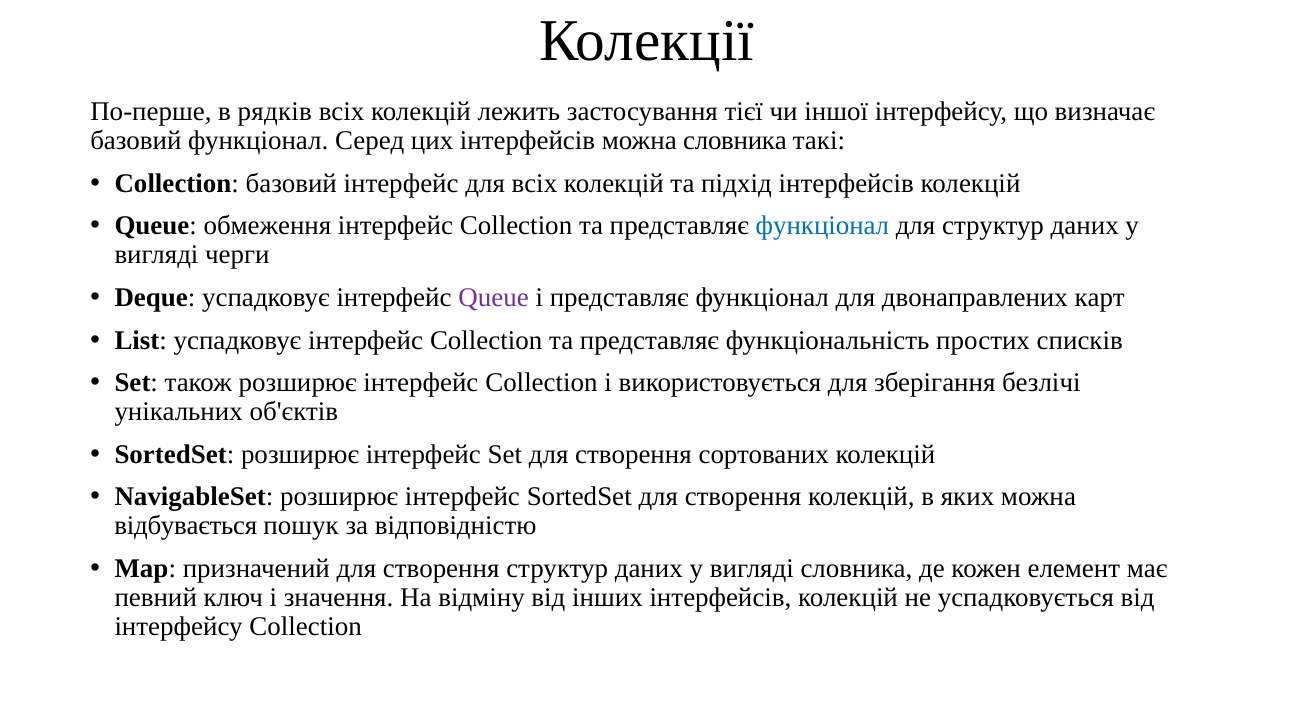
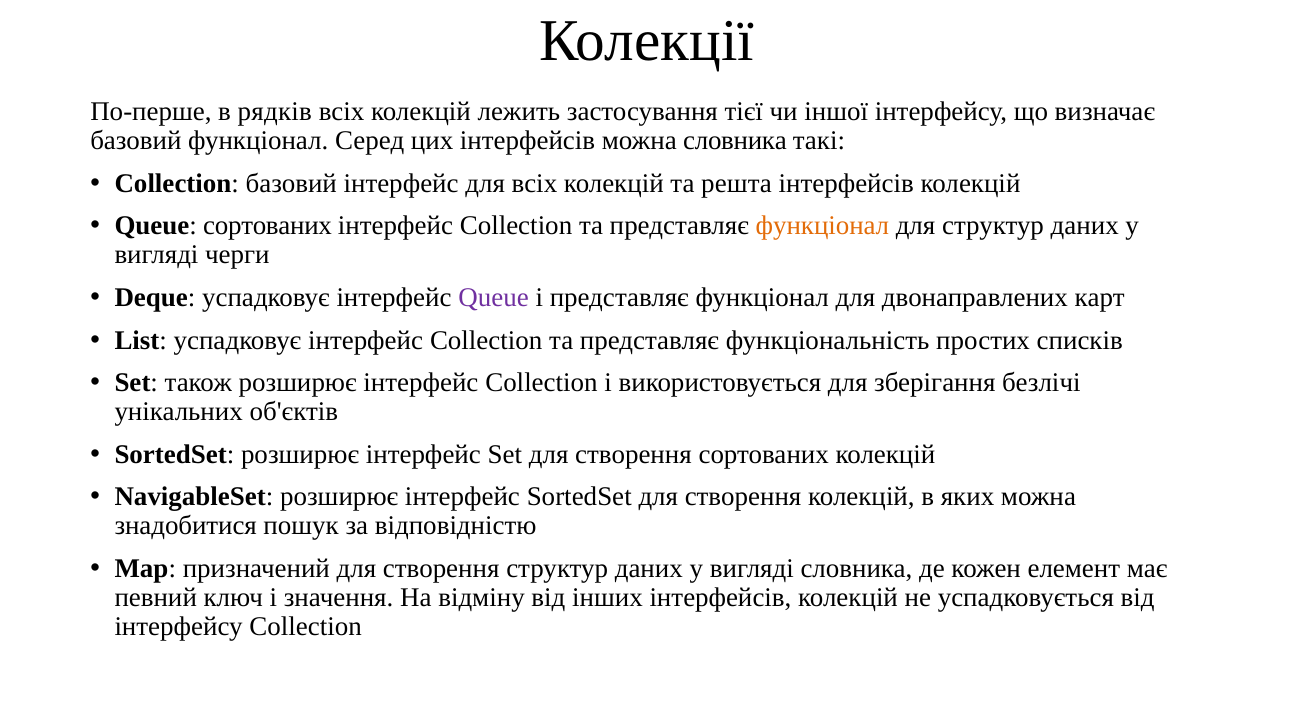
підхід: підхід -> решта (736, 184)
Queue обмеження: обмеження -> сортованих (268, 226)
функціонал colour: blue -> orange (822, 226)
відбувається: відбувається -> знадобитися (186, 526)
